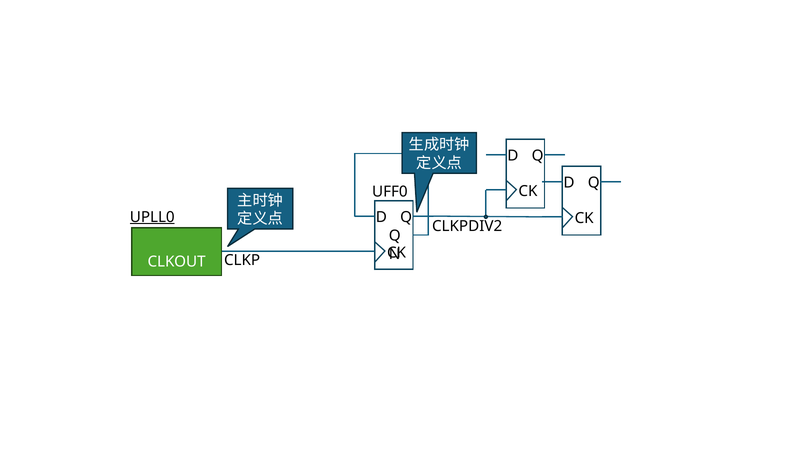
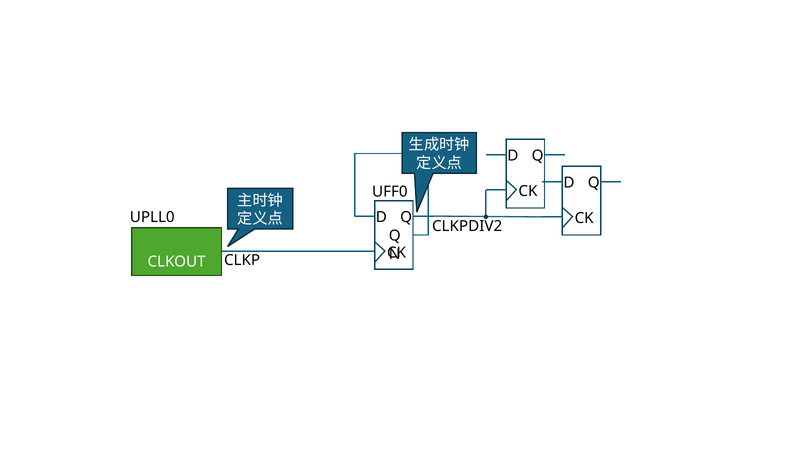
UPLL0 underline: present -> none (152, 217)
